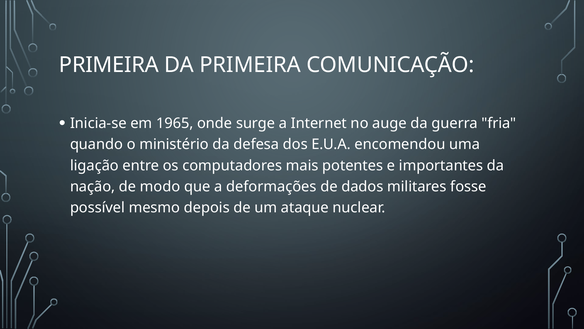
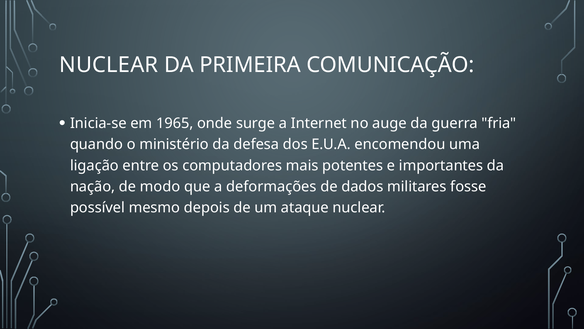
PRIMEIRA: PRIMEIRA -> NUCLEAR (109, 65)
